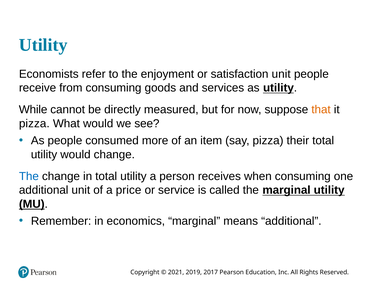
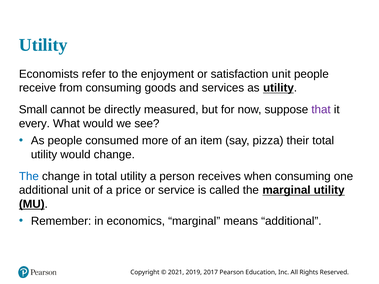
While: While -> Small (33, 110)
that colour: orange -> purple (321, 110)
pizza: pizza -> every (34, 124)
